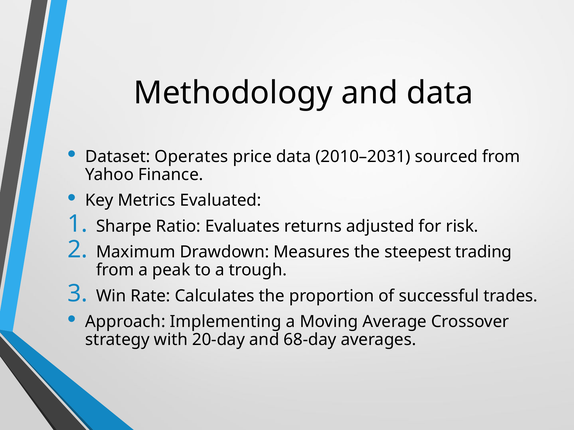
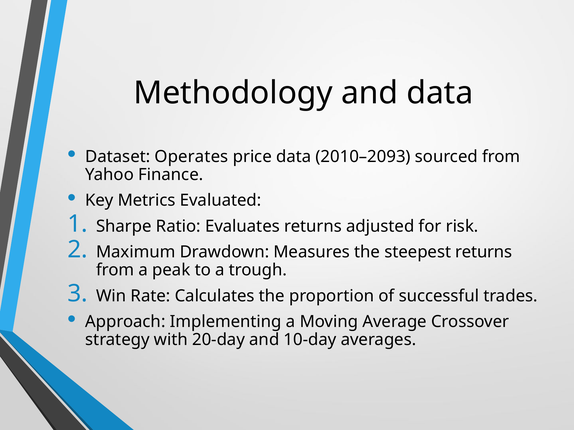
2010–2031: 2010–2031 -> 2010–2093 (363, 157)
steepest trading: trading -> returns (484, 252)
68-day: 68-day -> 10-day (310, 340)
